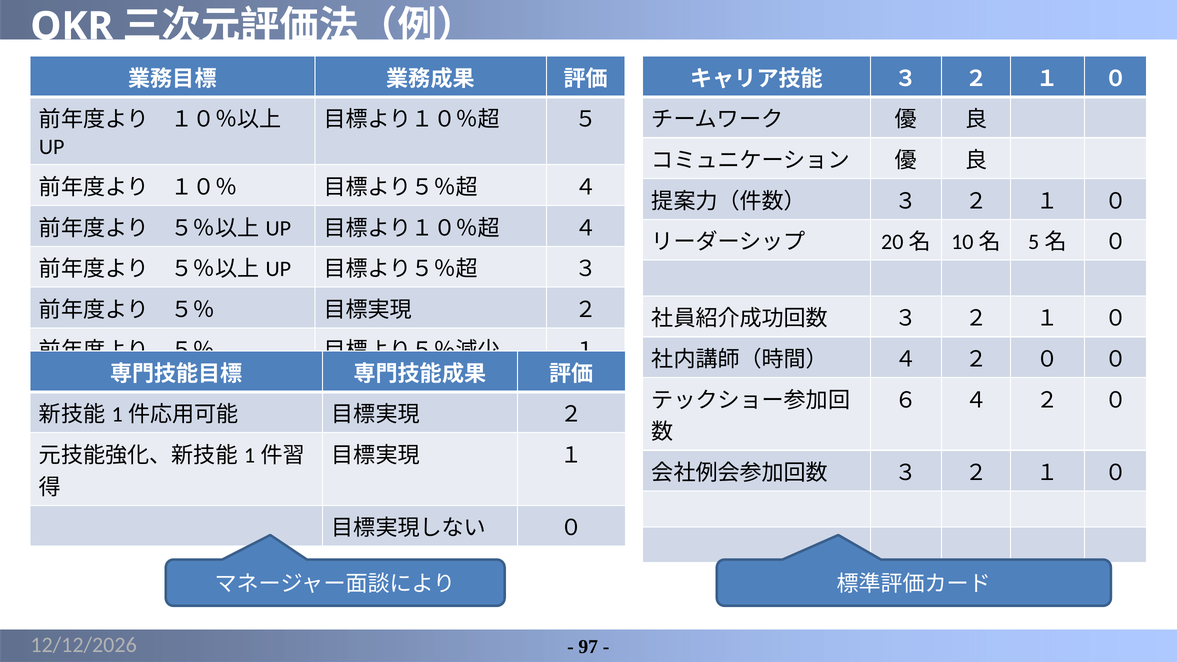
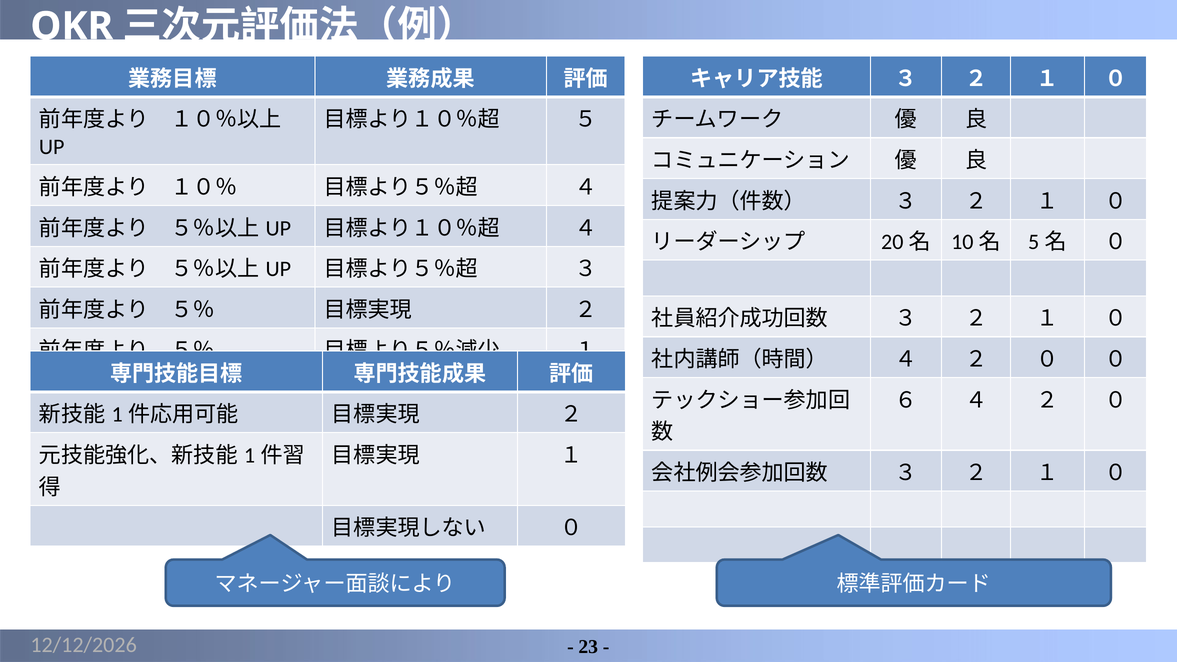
97: 97 -> 23 (588, 647)
